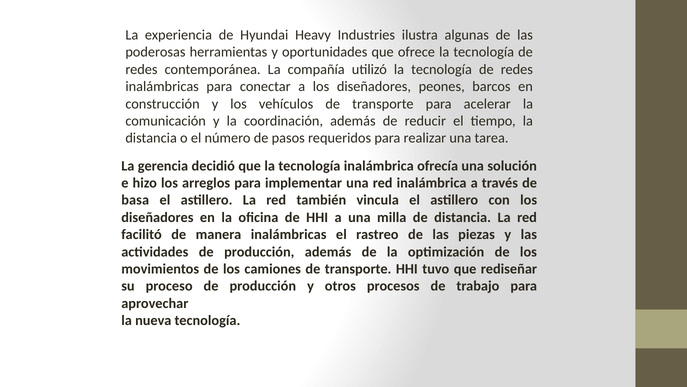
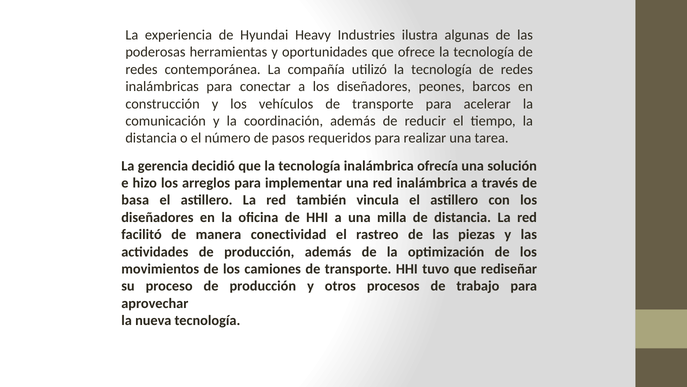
manera inalámbricas: inalámbricas -> conectividad (289, 234)
